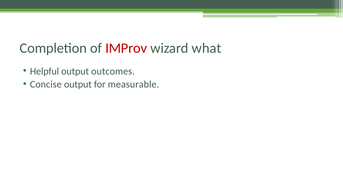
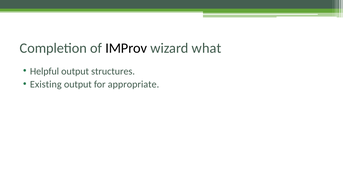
IMProv colour: red -> black (126, 48)
outcomes: outcomes -> structures (113, 71)
Concise: Concise -> Existing (46, 84)
measurable: measurable -> appropriate (133, 84)
